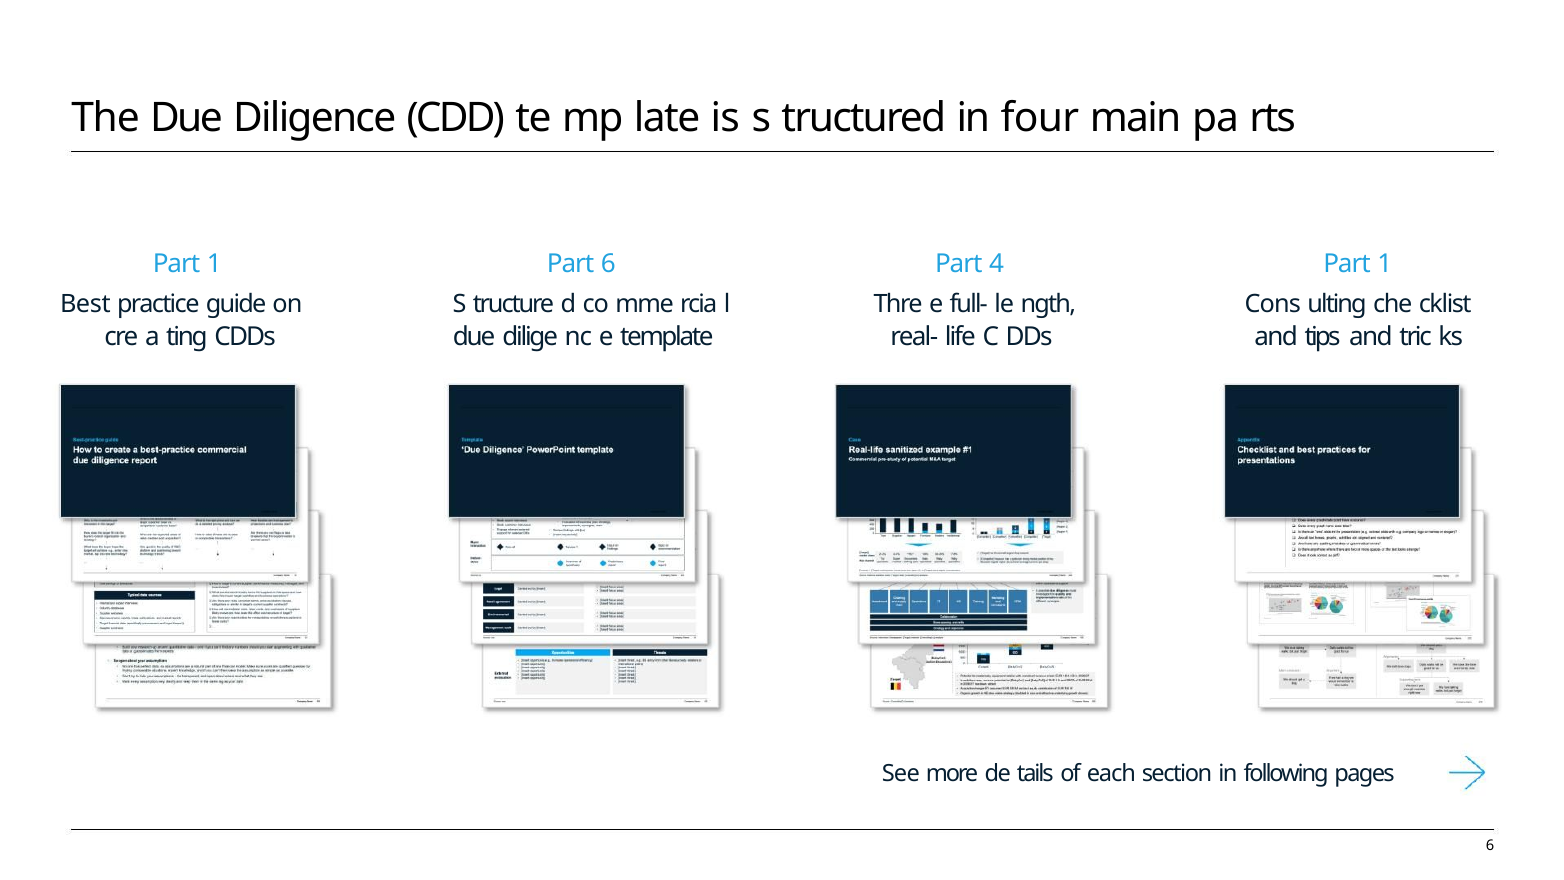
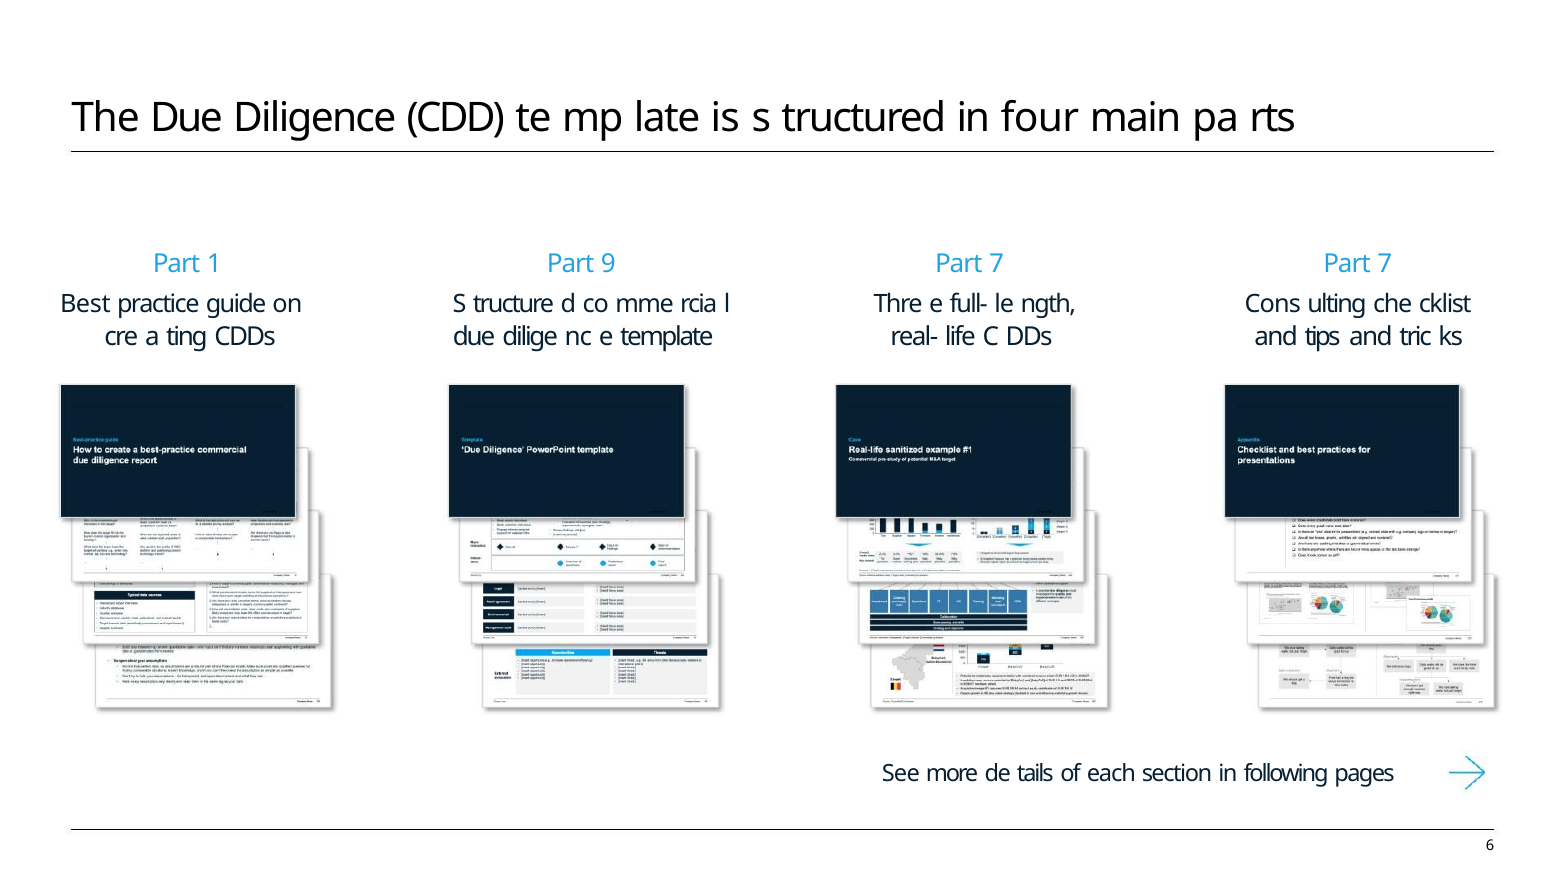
Part 6: 6 -> 9 (608, 264)
4: 4 -> 7 (997, 264)
1: 1 -> 7 (1385, 264)
